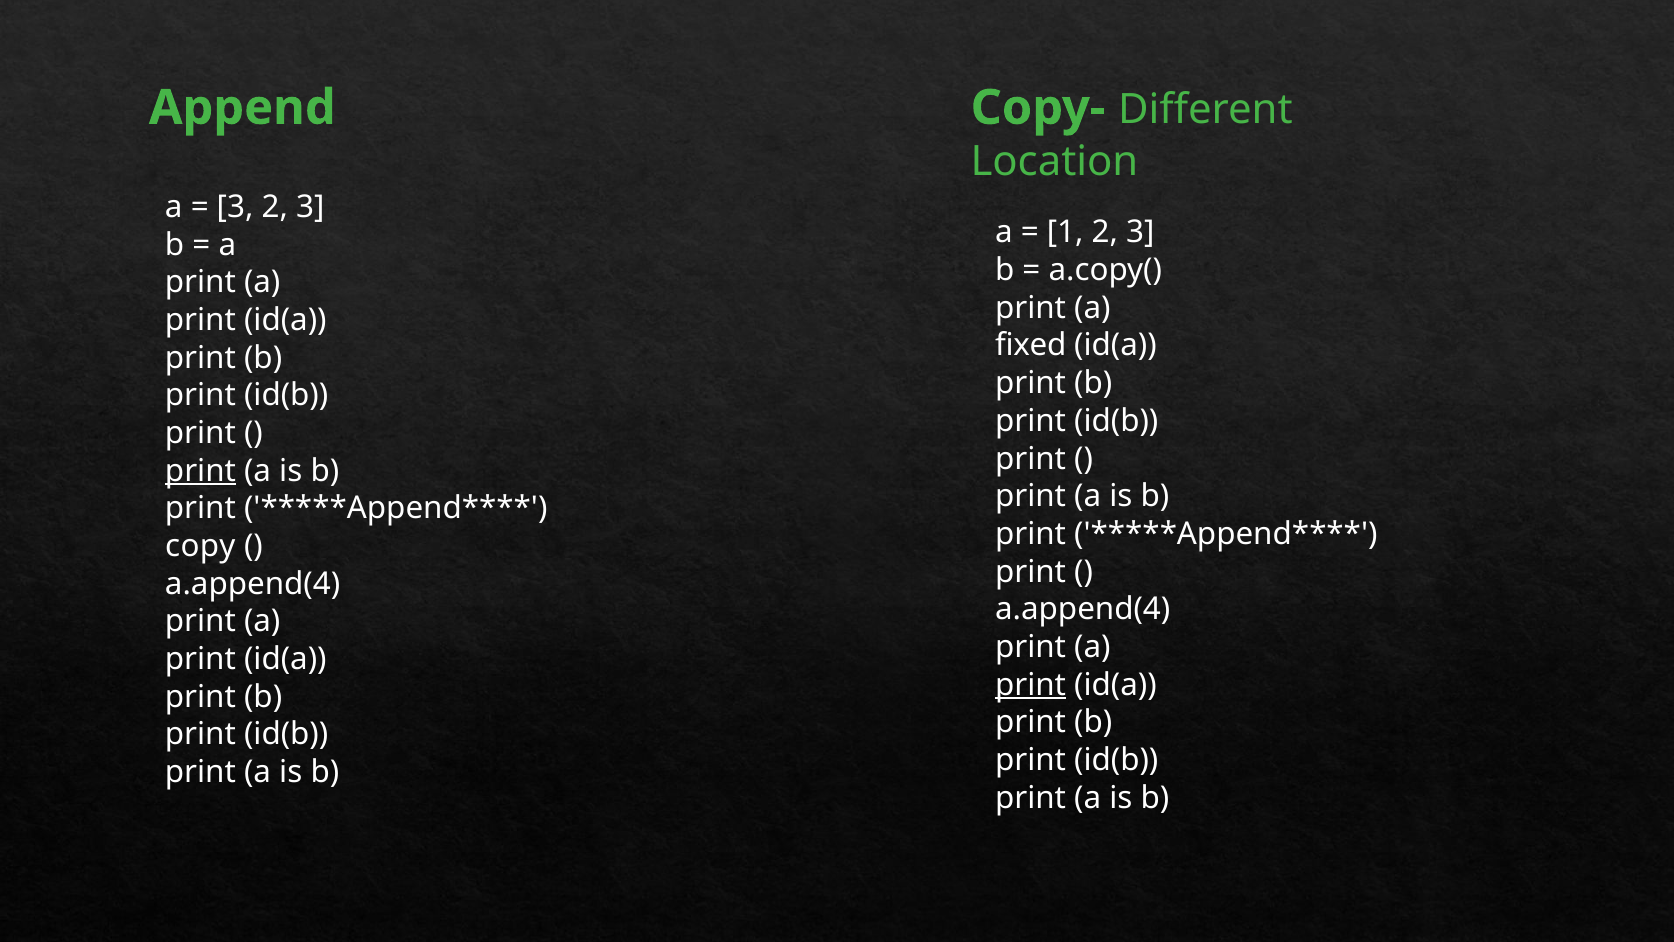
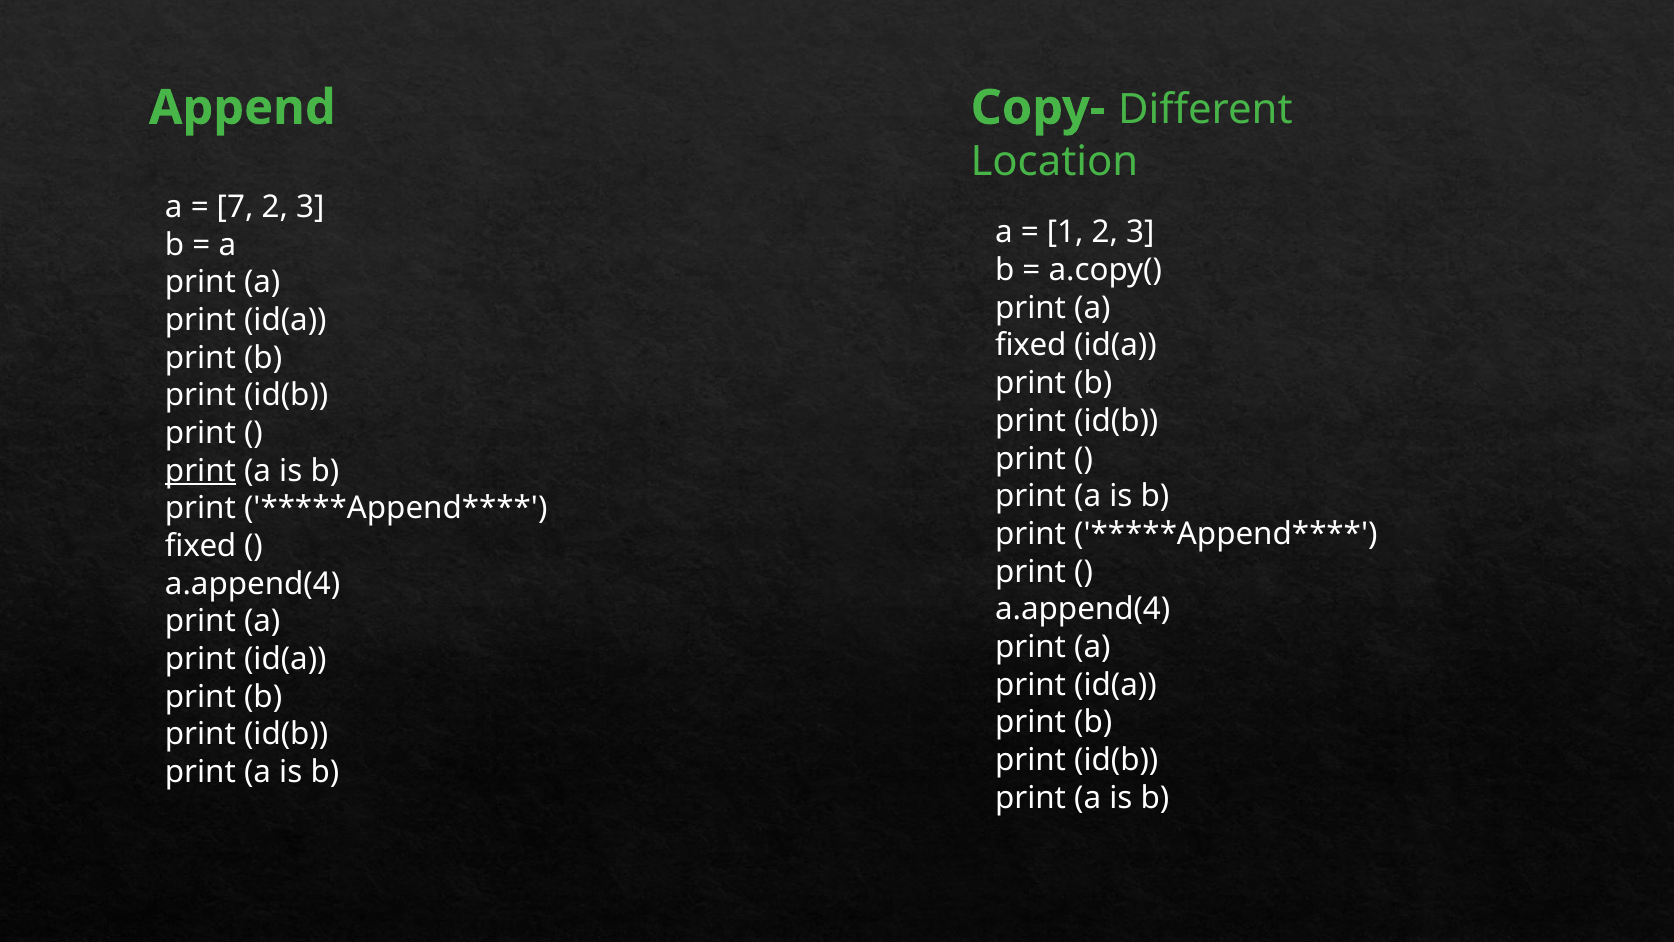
3: 3 -> 7 (235, 207)
copy: copy -> fixed (201, 546)
print underline: present -> none (1031, 684)
